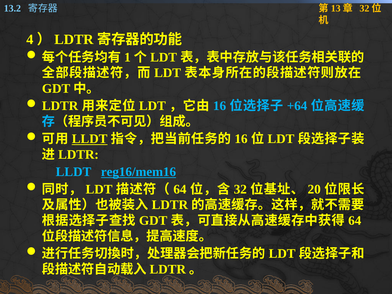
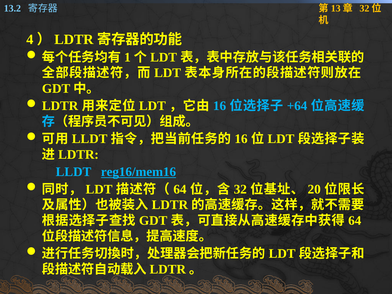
LLDT underline: present -> none (90, 139)
